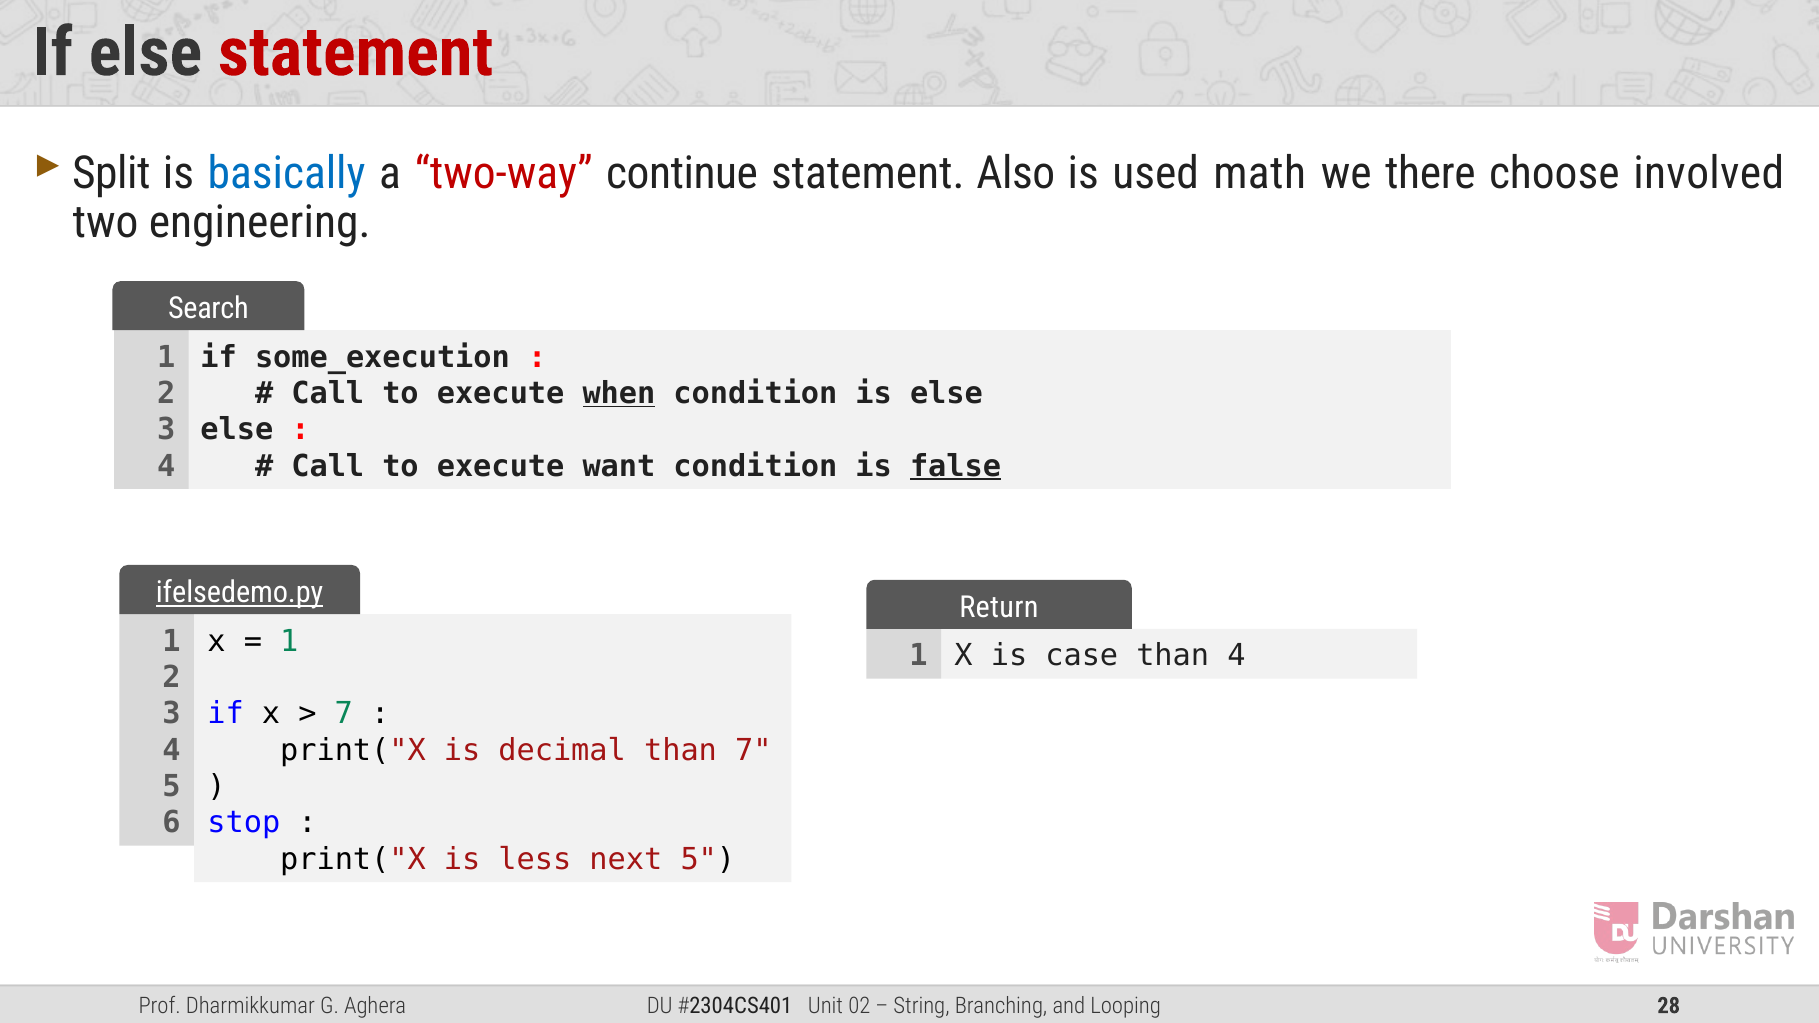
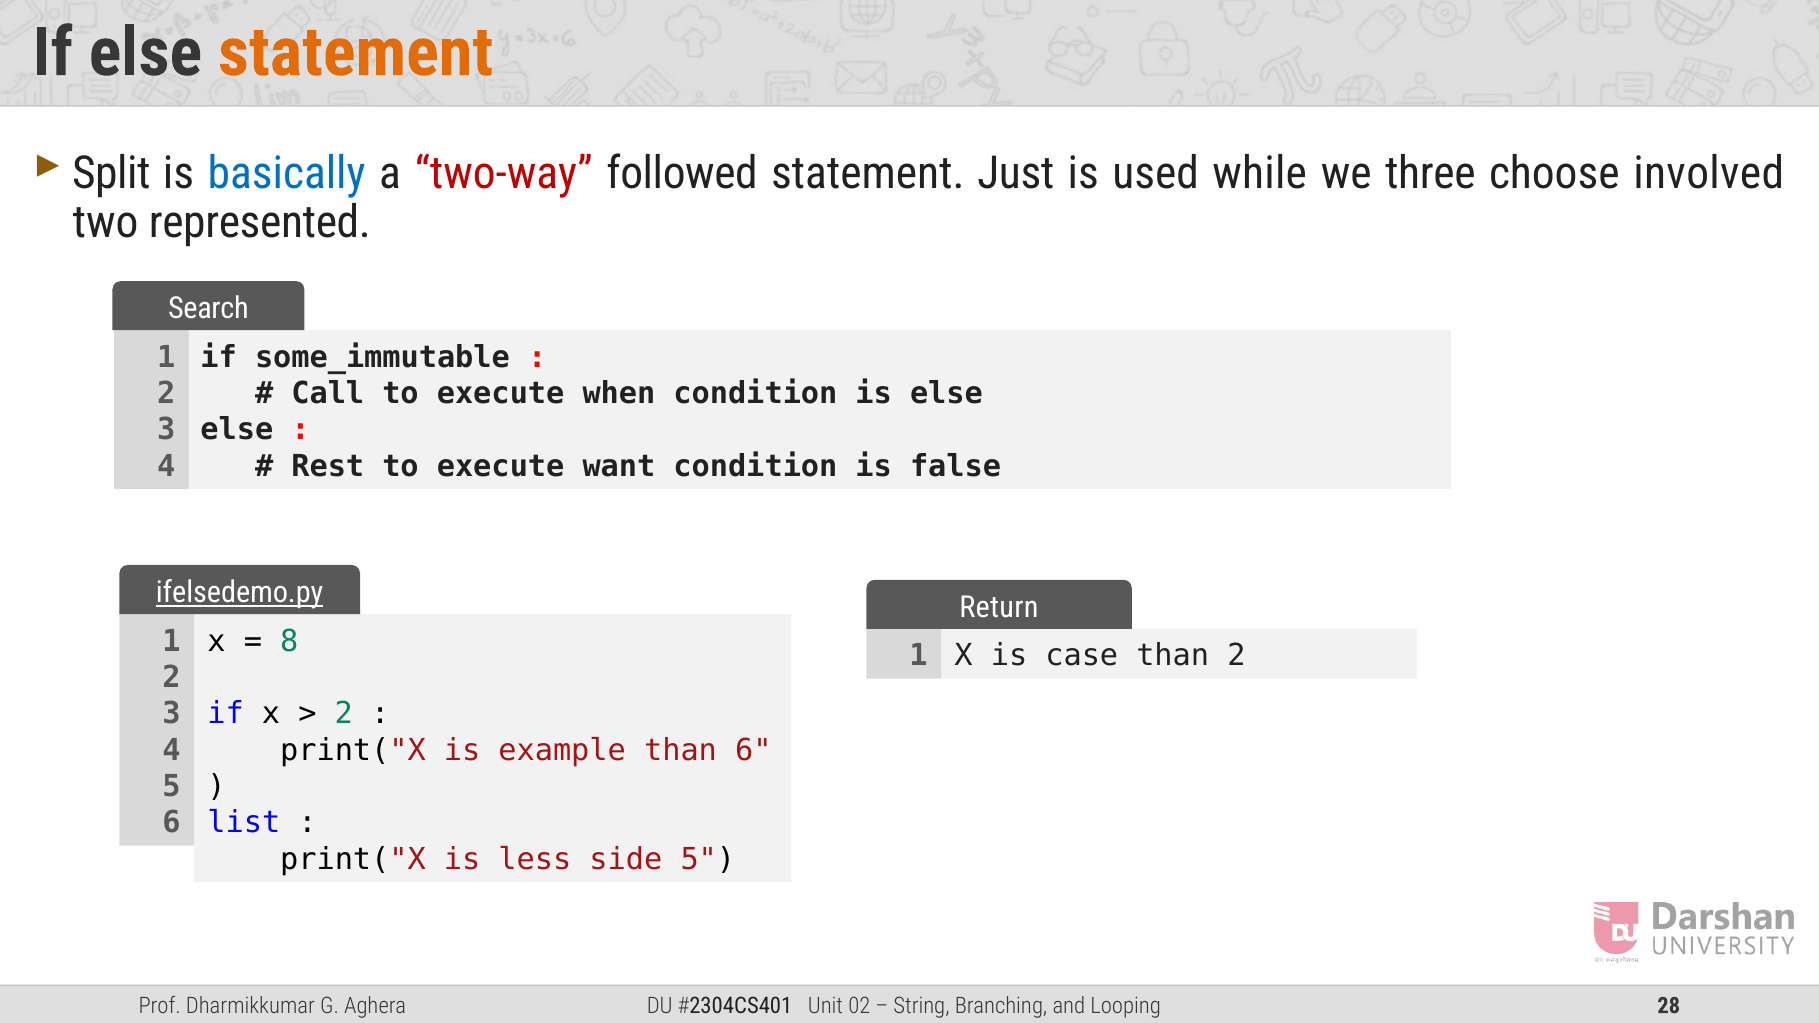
statement colour: red -> orange (356, 53)
continue: continue -> followed (682, 173)
Also: Also -> Just (1016, 173)
math: math -> while (1260, 173)
there: there -> three (1430, 173)
engineering: engineering -> represented (260, 222)
some_execution: some_execution -> some_immutable (382, 357)
when underline: present -> none (619, 394)
Call: Call -> Rest (328, 466)
false underline: present -> none (956, 466)
1: 1 -> 8 (289, 641)
than 4: 4 -> 2 (1237, 656)
7: 7 -> 2 (344, 714)
decimal: decimal -> example (562, 750)
than 7: 7 -> 6 (753, 750)
stop: stop -> list (244, 823)
next: next -> side (626, 859)
